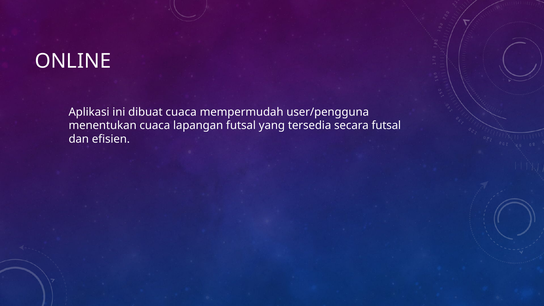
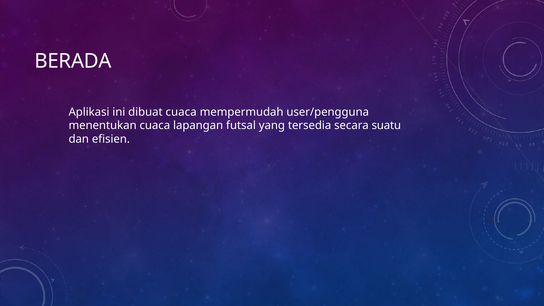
ONLINE: ONLINE -> BERADA (73, 61)
secara futsal: futsal -> suatu (386, 126)
